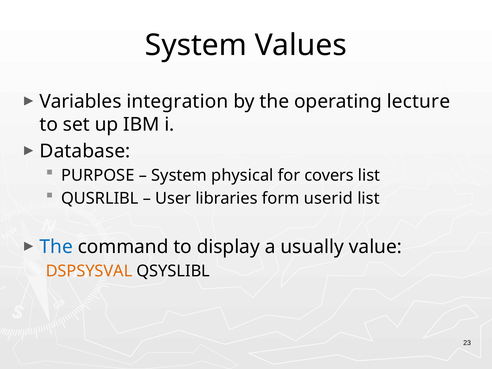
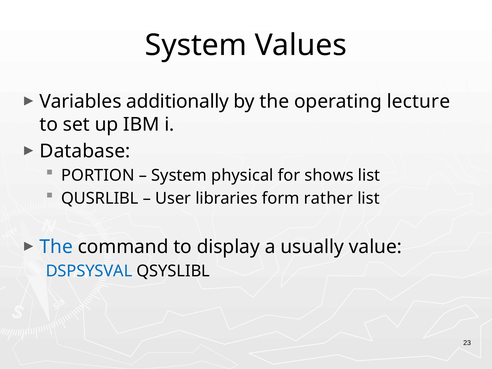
integration: integration -> additionally (178, 101)
PURPOSE: PURPOSE -> PORTION (98, 176)
covers: covers -> shows (329, 176)
userid: userid -> rather (328, 199)
DSPSYSVAL colour: orange -> blue (89, 271)
